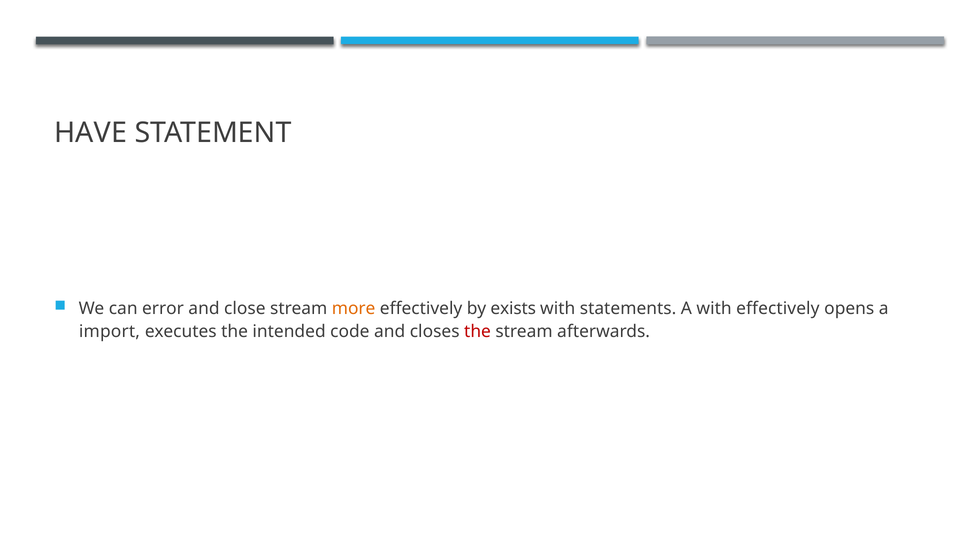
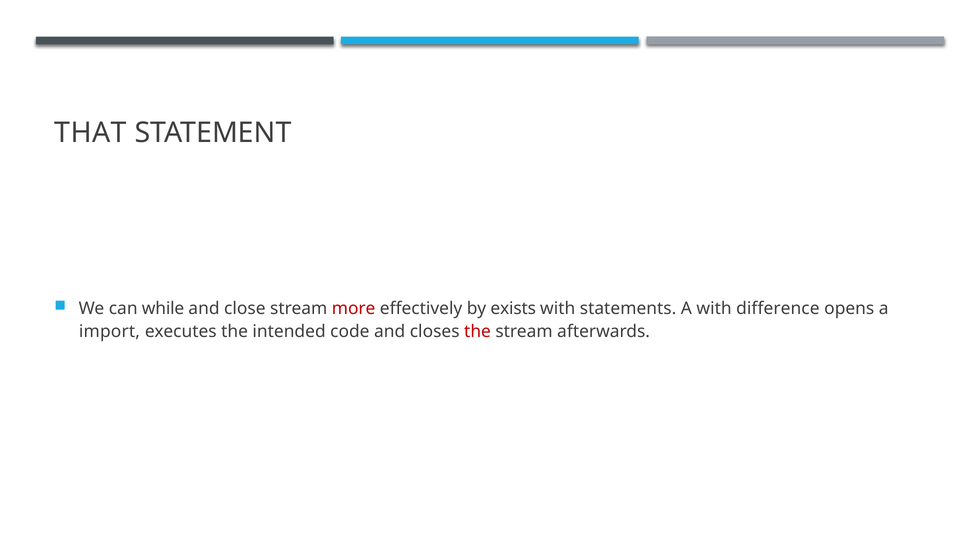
HAVE: HAVE -> THAT (91, 133)
error: error -> while (163, 309)
more colour: orange -> red (354, 309)
with effectively: effectively -> difference (778, 309)
